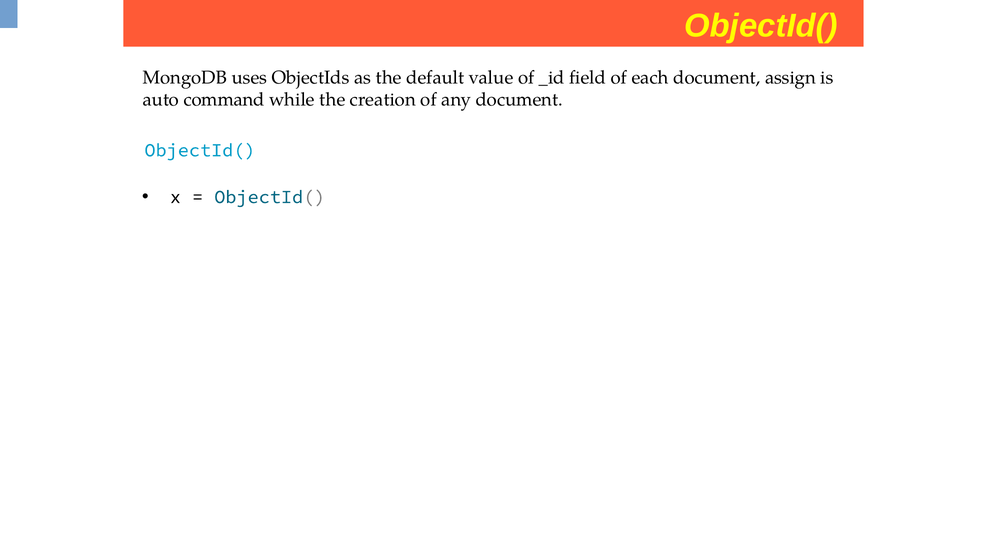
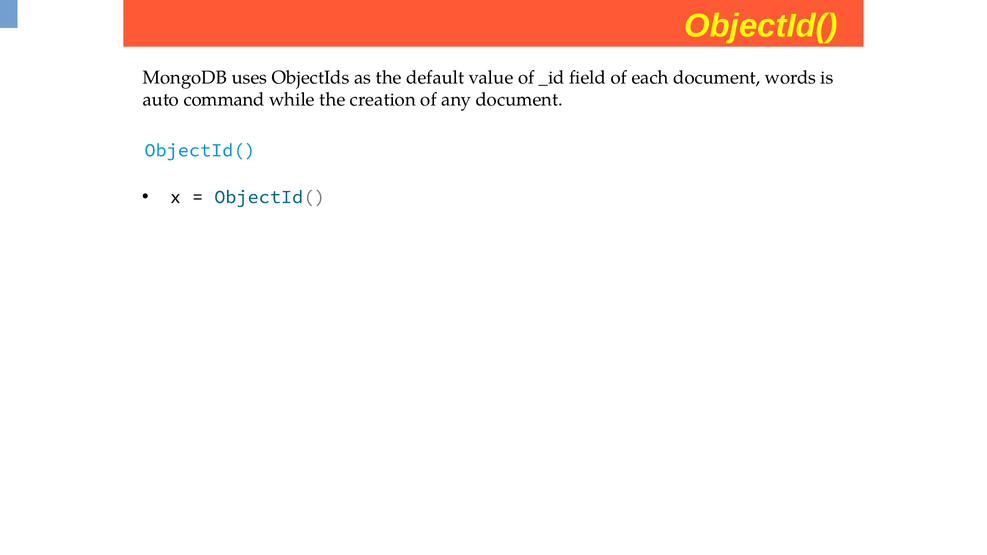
assign: assign -> words (791, 78)
